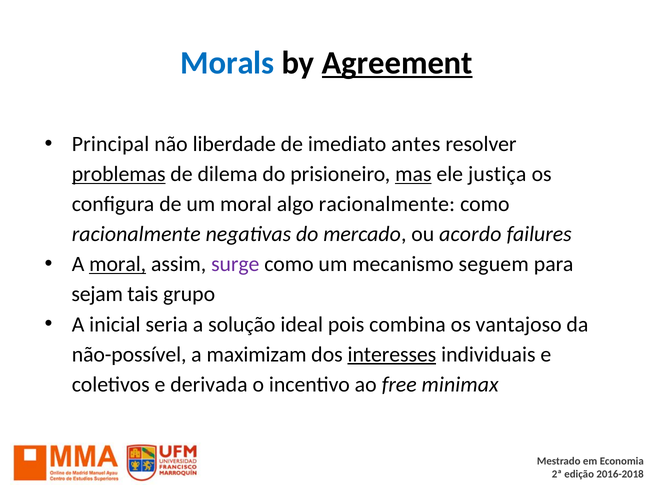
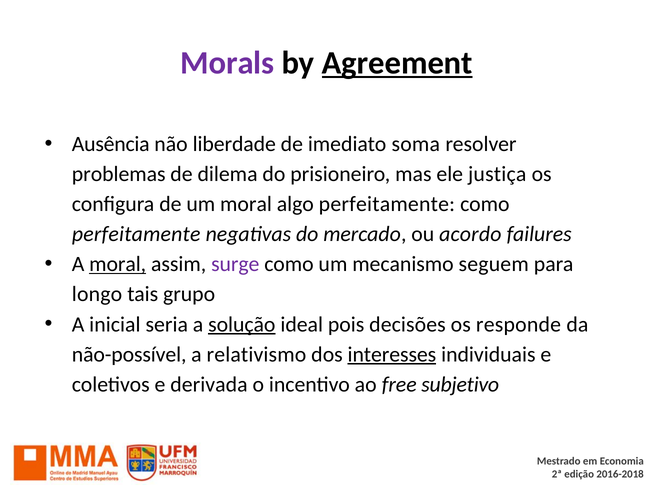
Morals colour: blue -> purple (227, 63)
Principal: Principal -> Ausência (111, 144)
antes: antes -> soma (416, 144)
problemas underline: present -> none (119, 174)
mas underline: present -> none (413, 174)
algo racionalmente: racionalmente -> perfeitamente (387, 204)
racionalmente: racionalmente -> perfeitamente (136, 234)
sejam: sejam -> longo (97, 294)
solução underline: none -> present (242, 324)
combina: combina -> decisões (407, 324)
vantajoso: vantajoso -> responde (519, 324)
maximizam: maximizam -> relativismo (256, 354)
minimax: minimax -> subjetivo (460, 384)
